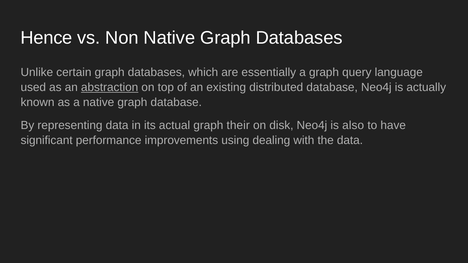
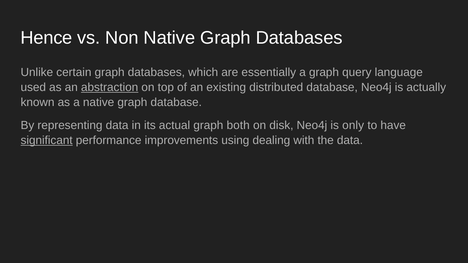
their: their -> both (238, 125)
also: also -> only (353, 125)
significant underline: none -> present (47, 140)
